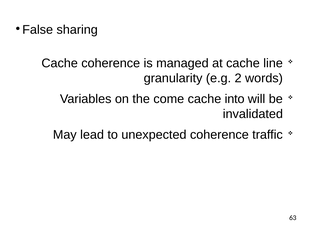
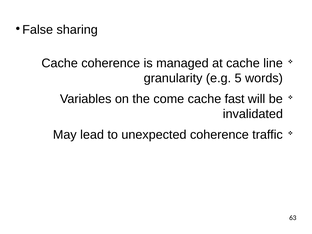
2: 2 -> 5 (238, 78)
into: into -> fast (235, 99)
